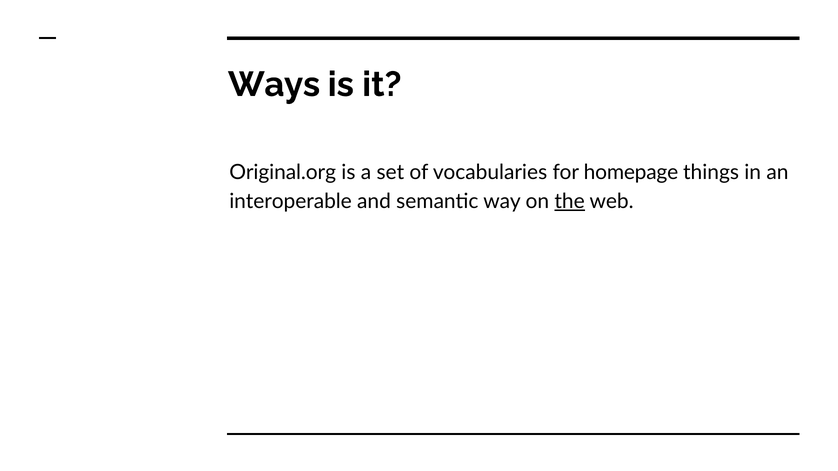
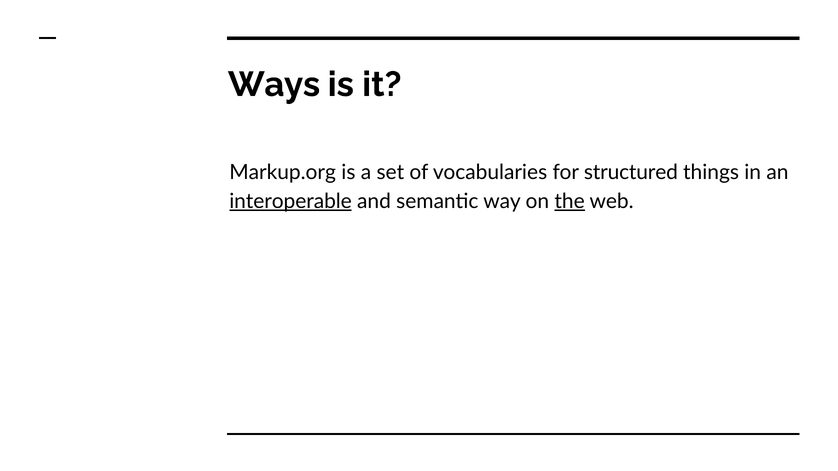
Original.org: Original.org -> Markup.org (283, 172)
homepage: homepage -> structured (631, 172)
interoperable underline: none -> present (291, 201)
